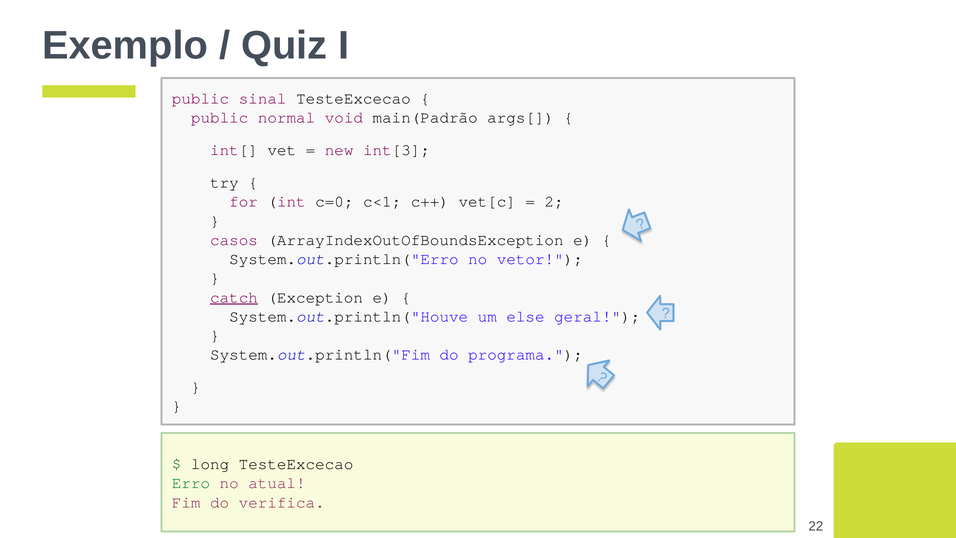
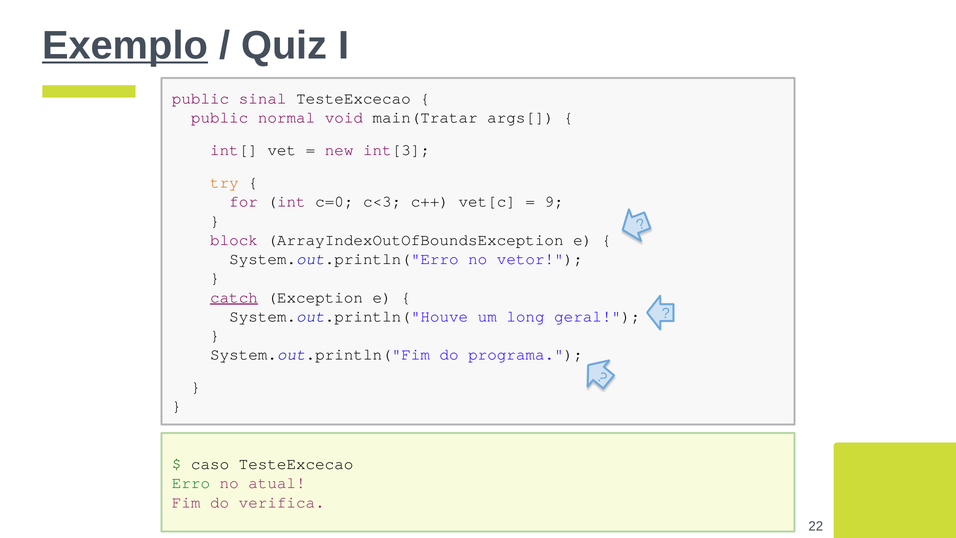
Exemplo underline: none -> present (125, 45)
main(Padrão: main(Padrão -> main(Tratar (425, 118)
try colour: black -> orange (224, 182)
c<1: c<1 -> c<3 (382, 202)
2: 2 -> 9 (554, 202)
casos: casos -> block (234, 240)
else: else -> long (525, 316)
long: long -> caso (210, 464)
